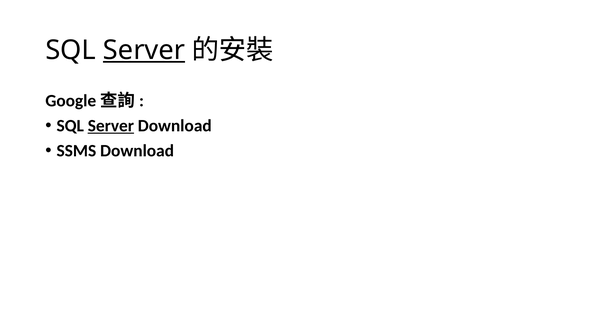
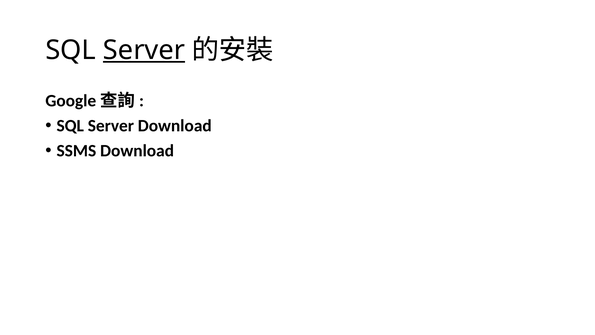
Server underline: present -> none (111, 126)
